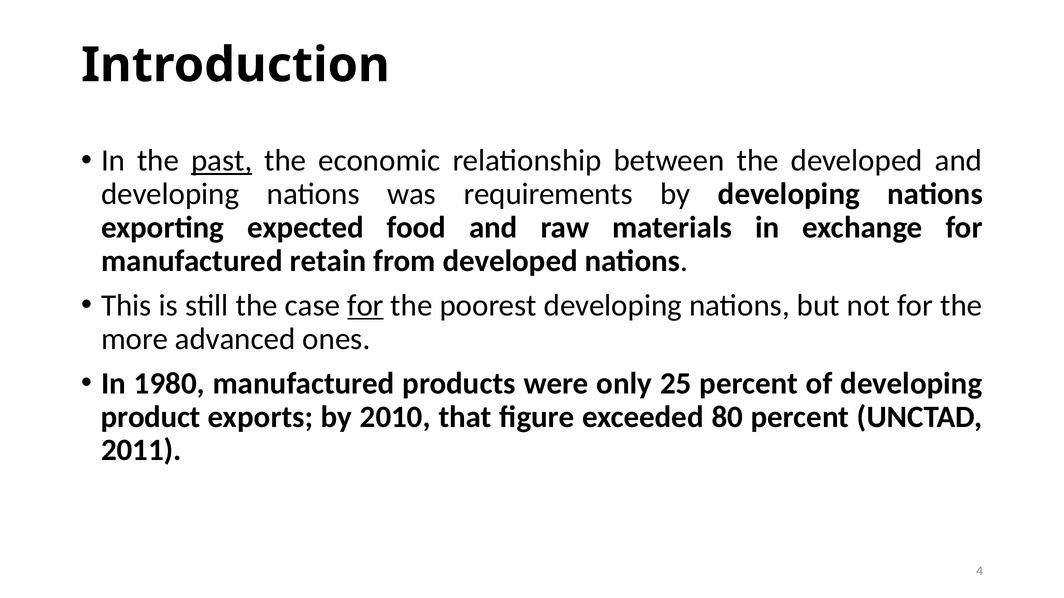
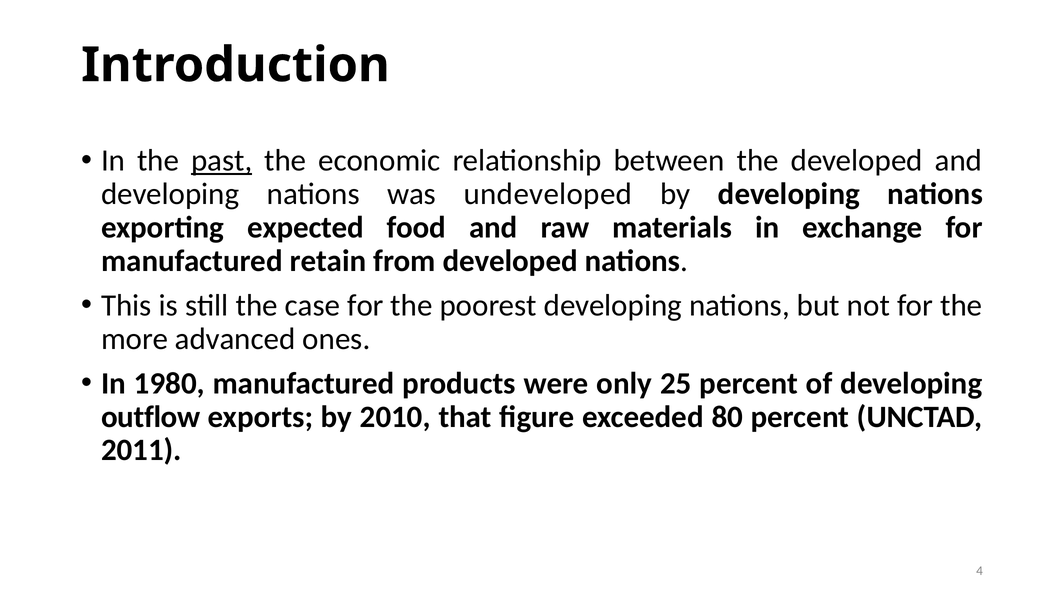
requirements: requirements -> undeveloped (548, 194)
for underline: present -> none (365, 306)
product: product -> outflow (151, 417)
